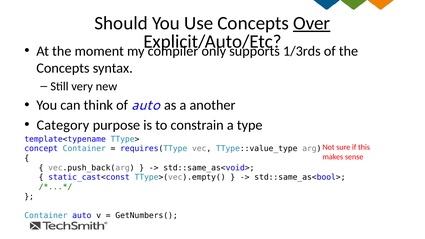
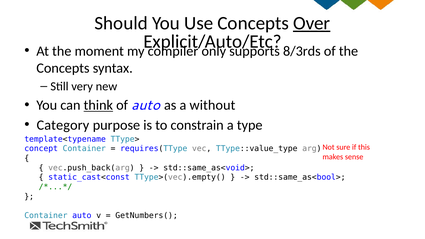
1/3rds: 1/3rds -> 8/3rds (302, 51)
think underline: none -> present (98, 105)
another: another -> without (212, 105)
